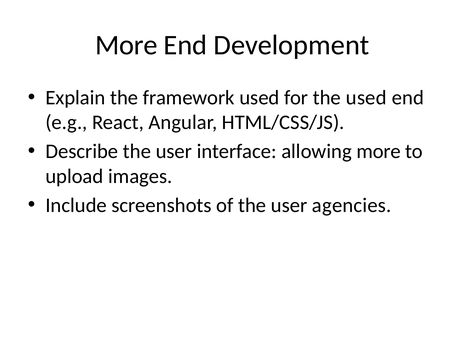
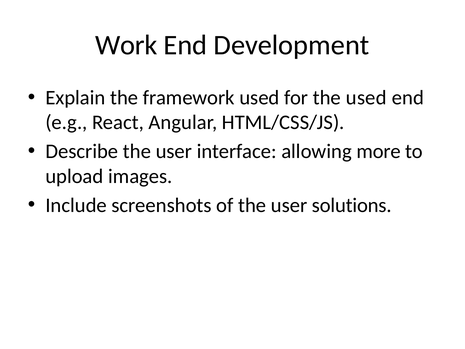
More: More -> Work (126, 45)
agencies: agencies -> solutions (352, 205)
